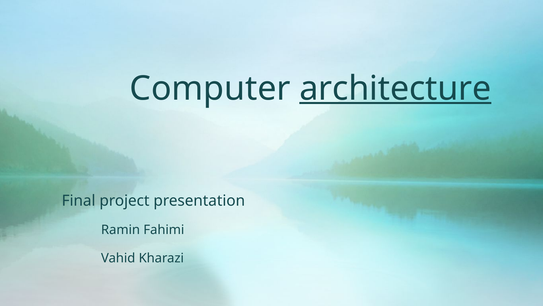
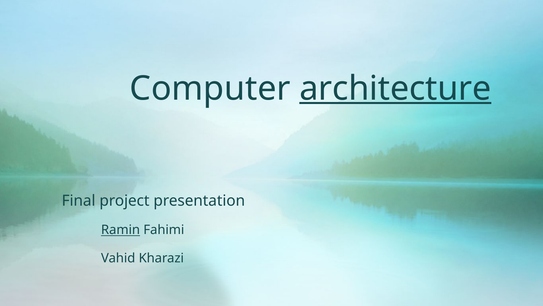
Ramin underline: none -> present (121, 230)
